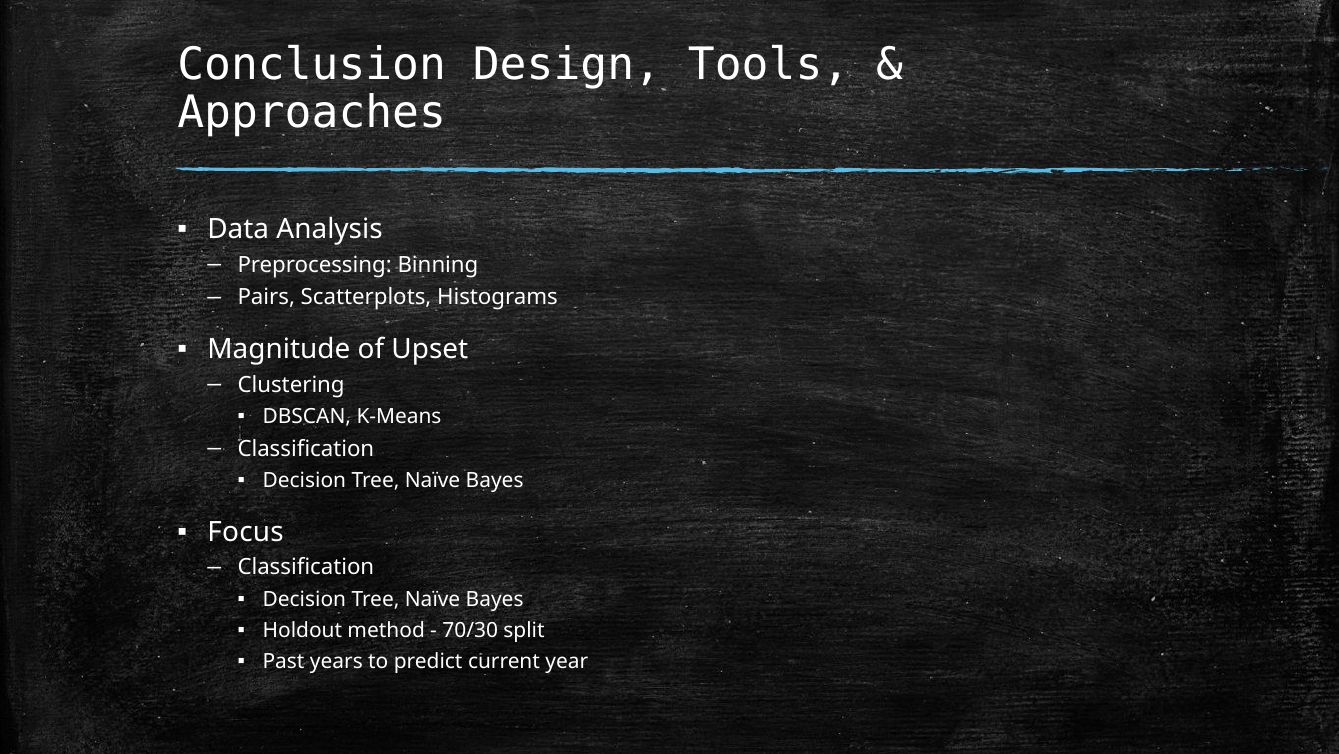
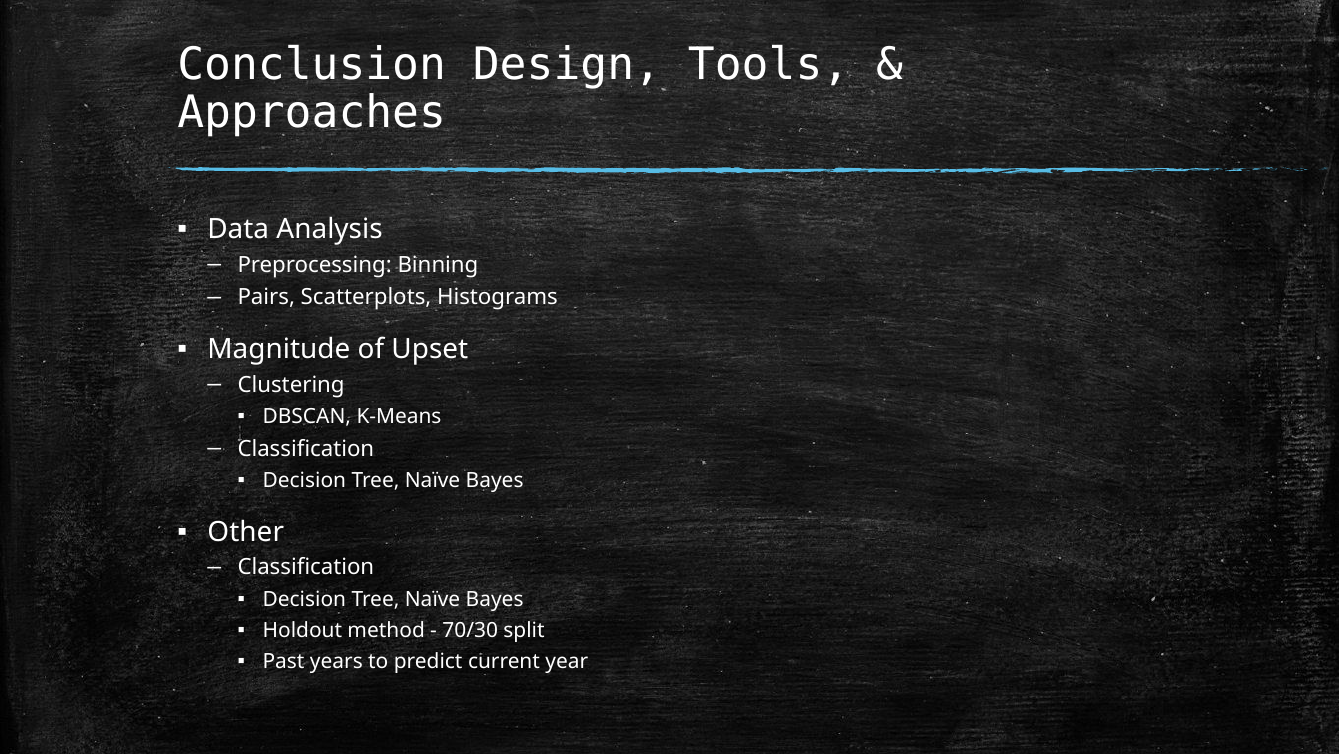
Focus: Focus -> Other (246, 532)
